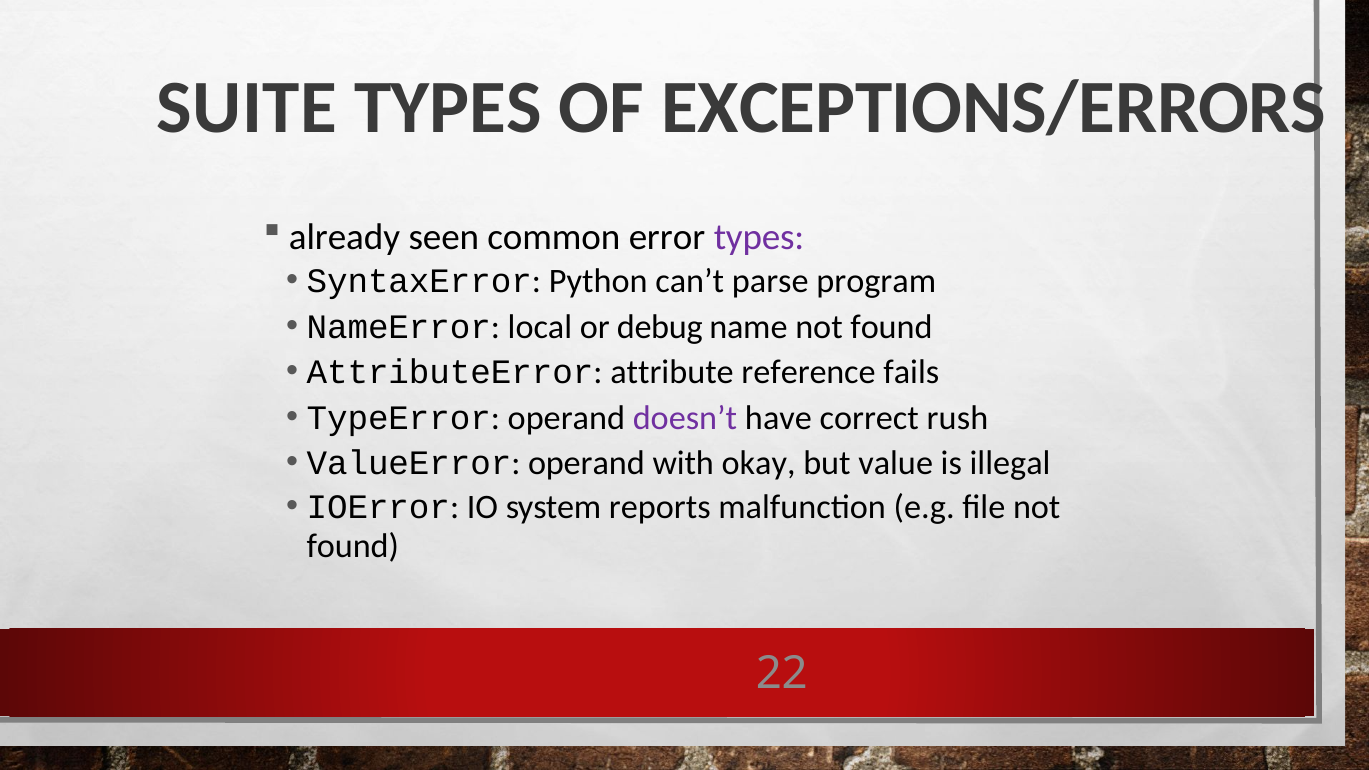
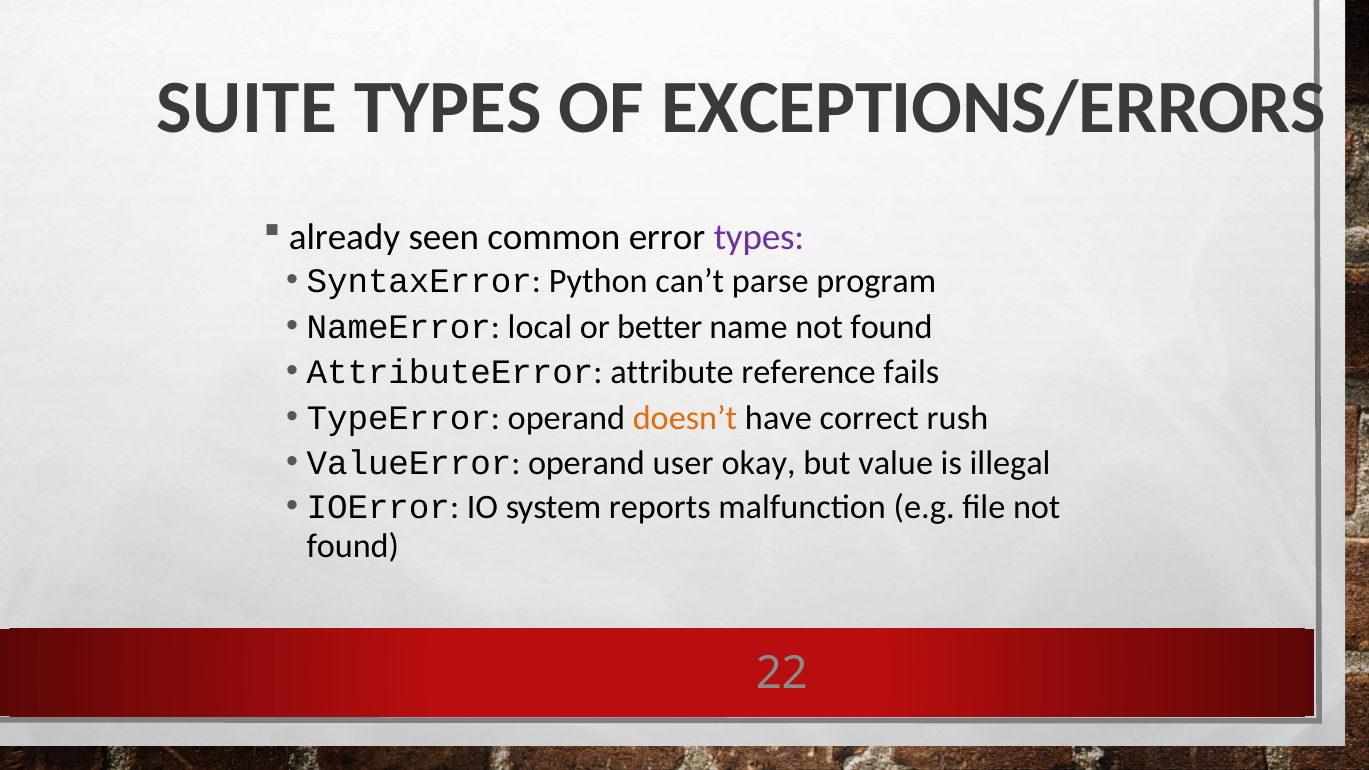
debug: debug -> better (660, 327)
doesn’t colour: purple -> orange (685, 418)
with: with -> user (683, 464)
